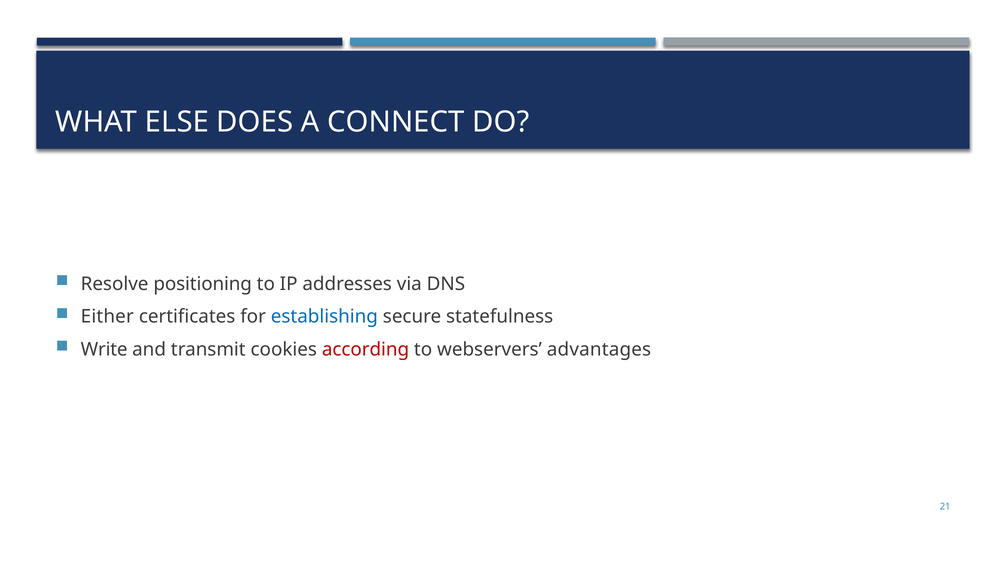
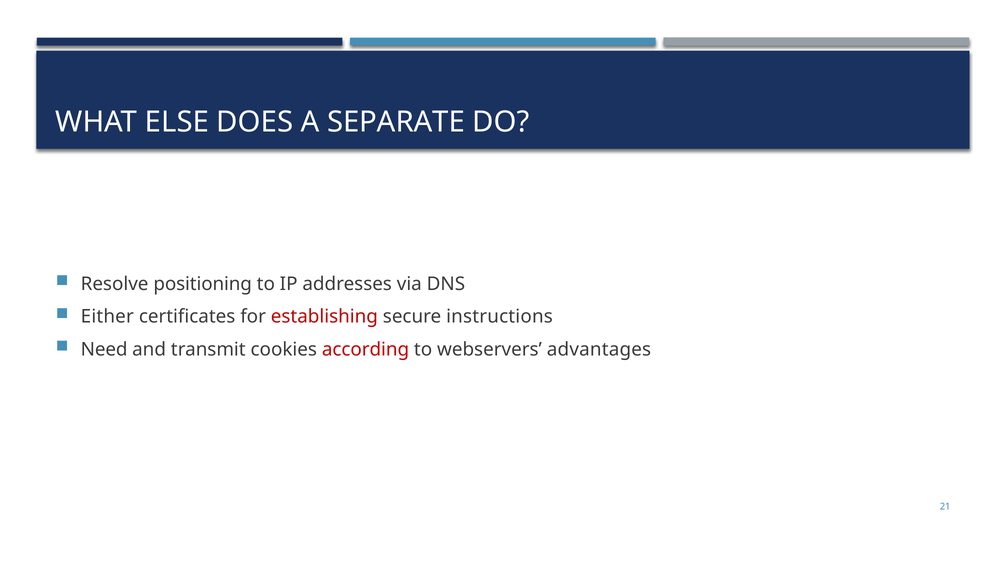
CONNECT: CONNECT -> SEPARATE (396, 122)
establishing colour: blue -> red (324, 317)
statefulness: statefulness -> instructions (500, 317)
Write: Write -> Need (104, 349)
